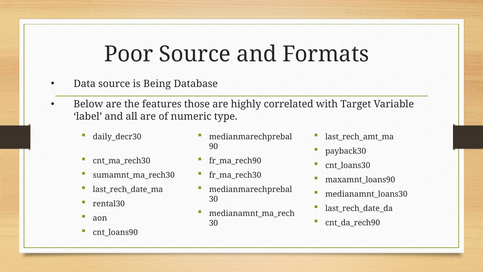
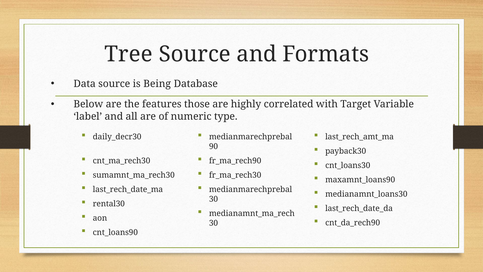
Poor: Poor -> Tree (129, 54)
